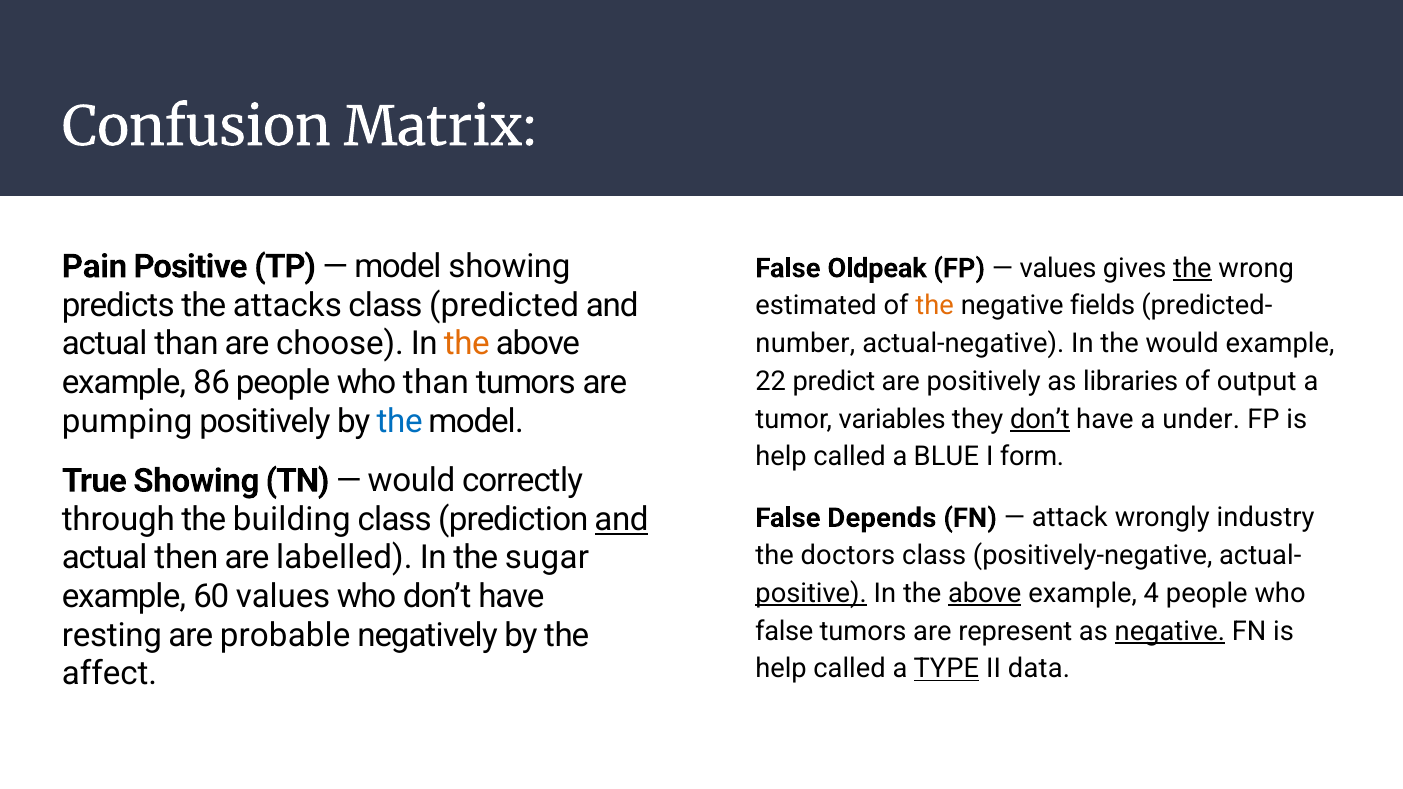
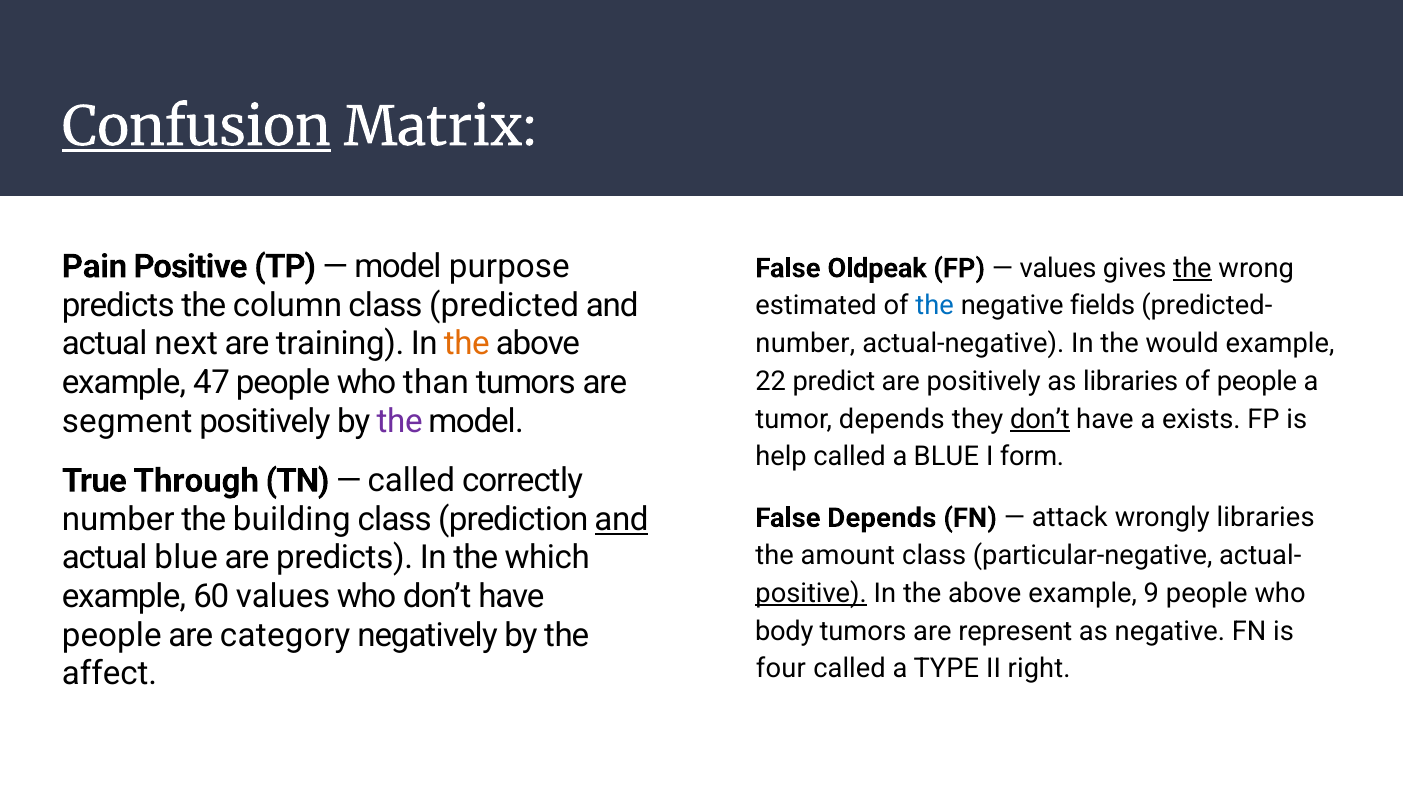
Confusion underline: none -> present (196, 127)
model showing: showing -> purpose (509, 267)
attacks: attacks -> column (287, 305)
the colour: orange -> blue (935, 306)
actual than: than -> next (186, 344)
choose: choose -> training (340, 344)
86: 86 -> 47 (211, 383)
of output: output -> people (1257, 382)
pumping: pumping -> segment (127, 421)
the colour: blue -> purple (400, 421)
tumor variables: variables -> depends (892, 419)
under: under -> exists (1201, 419)
True Showing: Showing -> Through (196, 481)
would: would -> called (411, 481)
through: through -> number (118, 520)
wrongly industry: industry -> libraries (1266, 518)
actual then: then -> blue (186, 558)
are labelled: labelled -> predicts (345, 558)
sugar: sugar -> which (547, 558)
doctors: doctors -> amount (848, 556)
positively-negative: positively-negative -> particular-negative (1093, 556)
above underline: present -> none (985, 594)
4: 4 -> 9 (1151, 594)
false: false -> body (784, 631)
negative underline: present -> none (1170, 631)
resting: resting -> people (112, 636)
probable: probable -> category (285, 636)
help: help -> four (781, 669)
TYPE underline: present -> none (946, 669)
data: data -> right (1039, 669)
